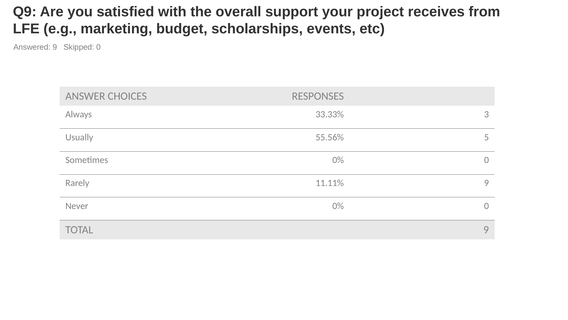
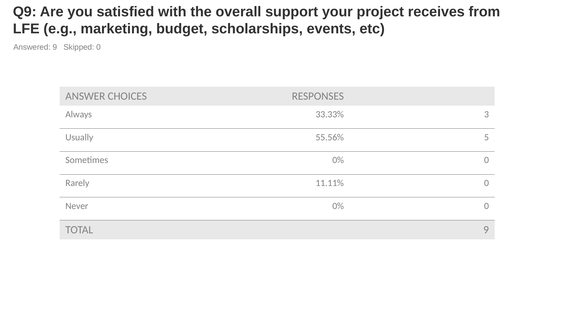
11.11% 9: 9 -> 0 (487, 183)
